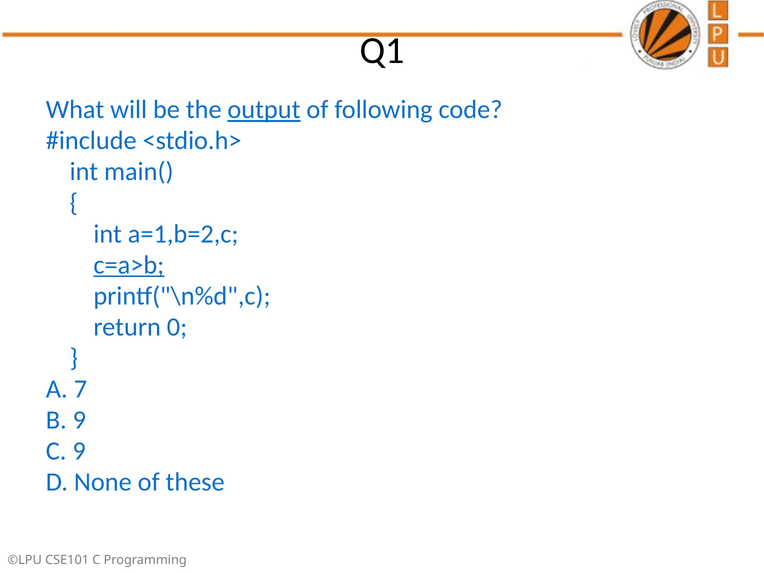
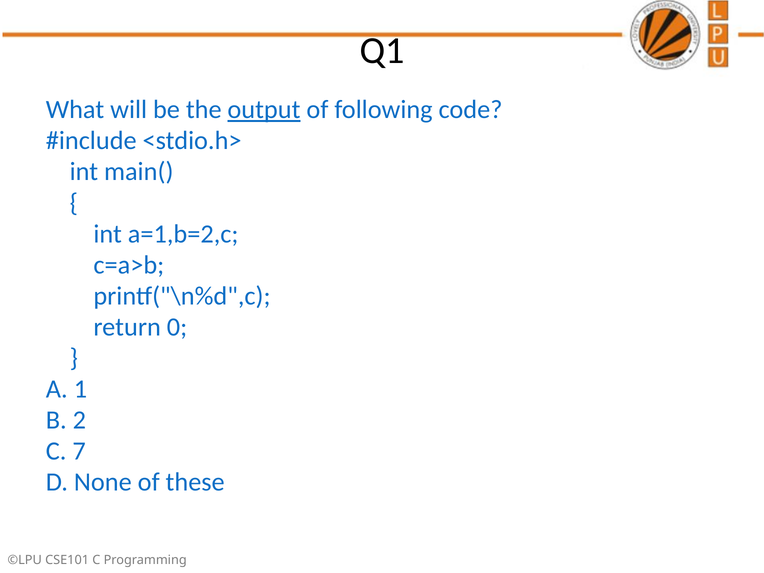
c=a>b underline: present -> none (129, 265)
7: 7 -> 1 (80, 389)
B 9: 9 -> 2 (79, 420)
C 9: 9 -> 7 (79, 451)
